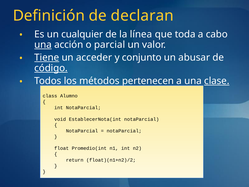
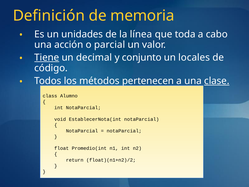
declaran: declaran -> memoria (142, 16)
cualquier: cualquier -> unidades (82, 34)
una underline: present -> none (43, 45)
acceder: acceder -> decimal (94, 58)
abusar: abusar -> locales (194, 58)
código underline: present -> none (51, 68)
